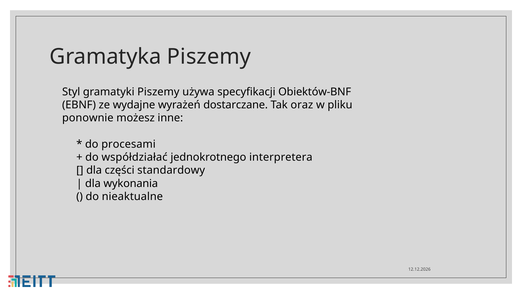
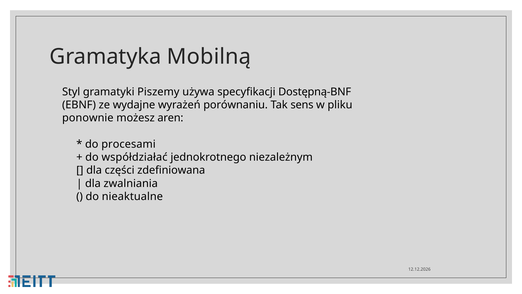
Gramatyka Piszemy: Piszemy -> Mobilną (209, 57)
Obiektów-BNF: Obiektów-BNF -> Dostępną-BNF (315, 92)
dostarczane: dostarczane -> porównaniu (236, 105)
oraz: oraz -> sens (302, 105)
inne: inne -> aren (170, 118)
interpretera: interpretera -> niezależnym (281, 157)
standardowy: standardowy -> zdefiniowana (171, 170)
wykonania: wykonania -> zwalniania (131, 183)
